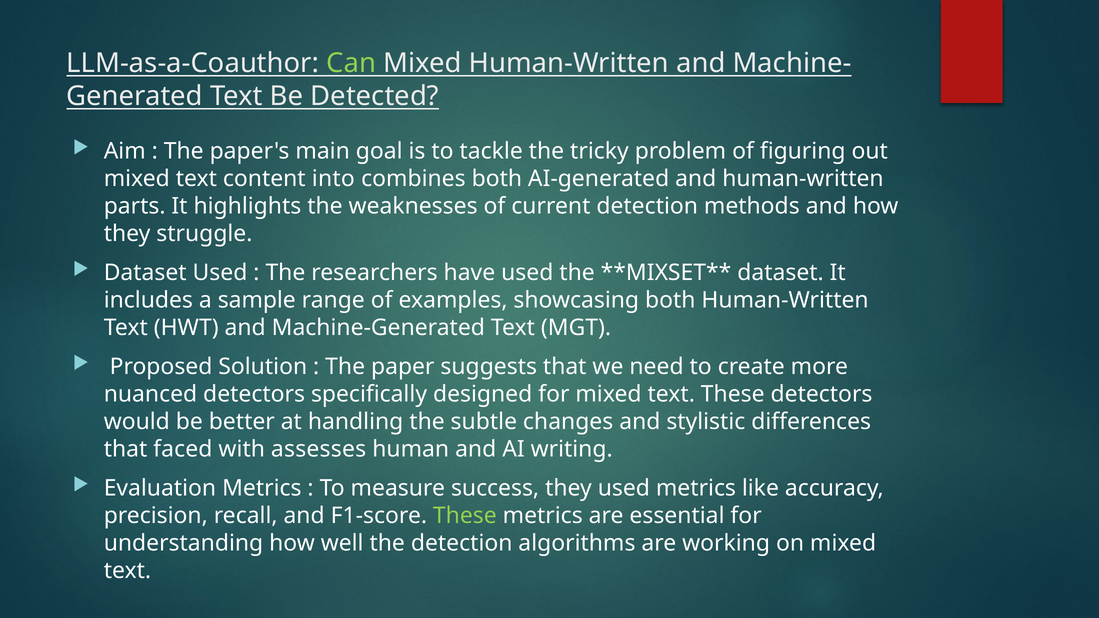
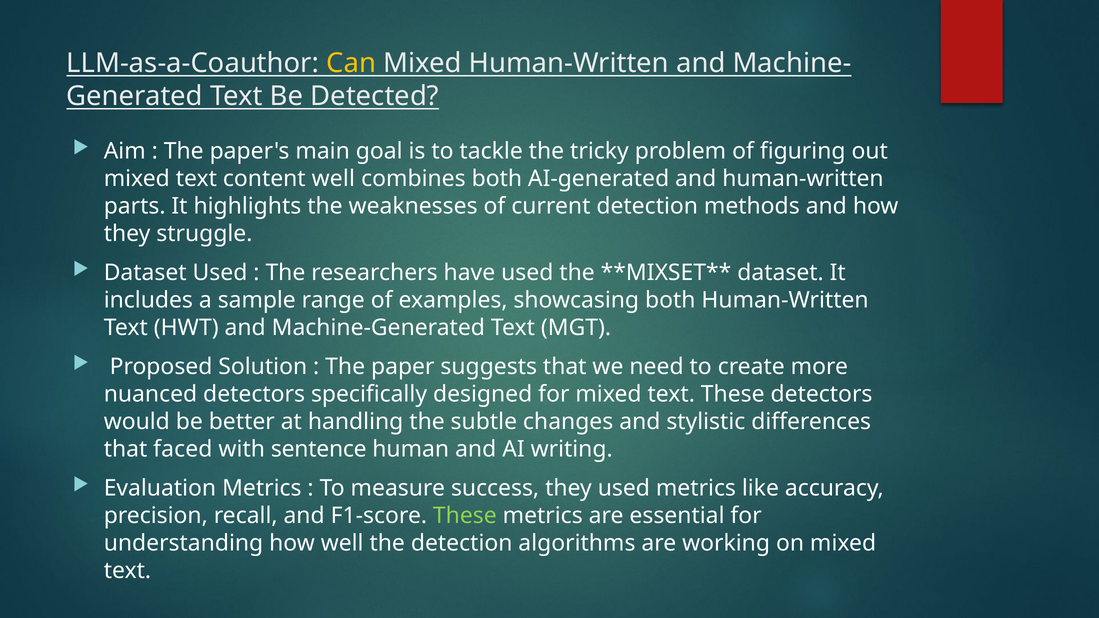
Can colour: light green -> yellow (351, 63)
content into: into -> well (333, 179)
assesses: assesses -> sentence (319, 449)
